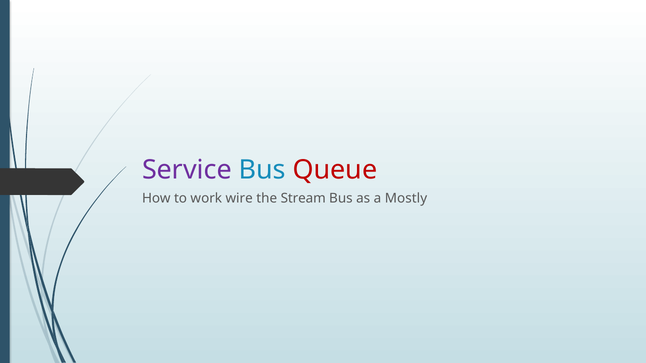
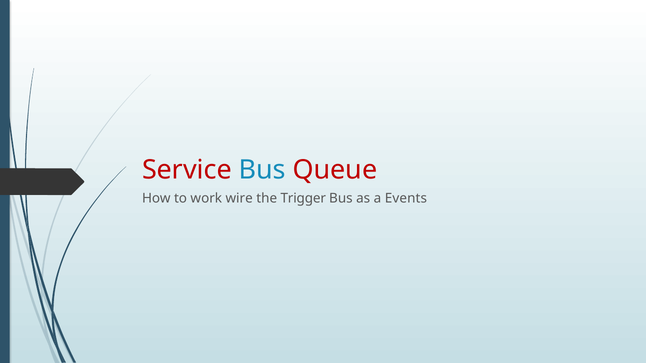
Service colour: purple -> red (187, 170)
Stream: Stream -> Trigger (303, 198)
Mostly: Mostly -> Events (406, 198)
